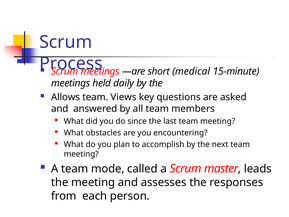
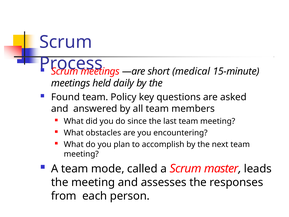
Allows: Allows -> Found (65, 97)
Views: Views -> Policy (124, 97)
